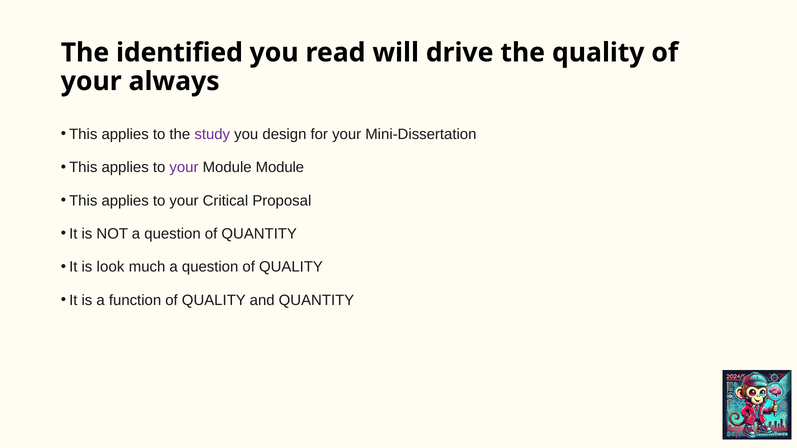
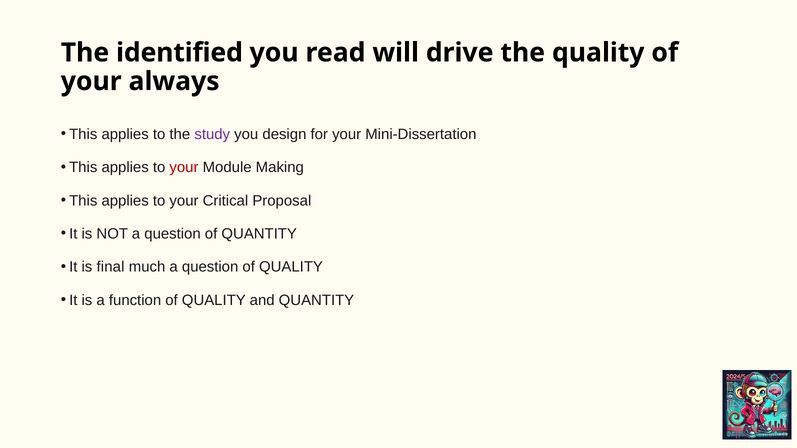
your colour: purple -> red (184, 168)
Module Module: Module -> Making (280, 168)
look: look -> final (111, 267)
